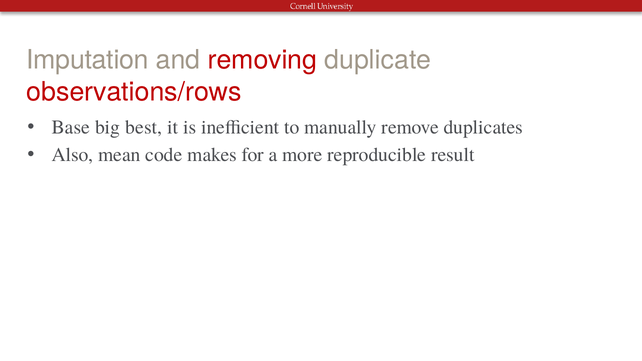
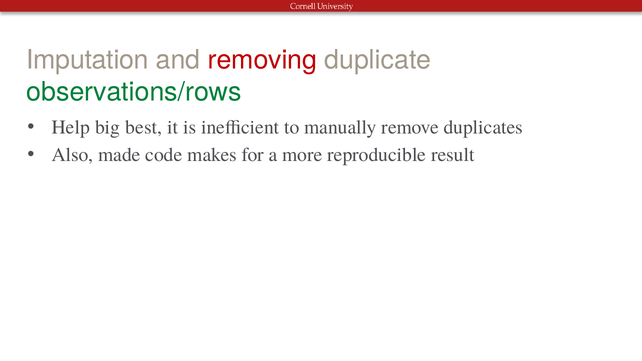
observations/rows colour: red -> green (134, 92)
Base: Base -> Help (71, 127)
mean: mean -> made (119, 155)
